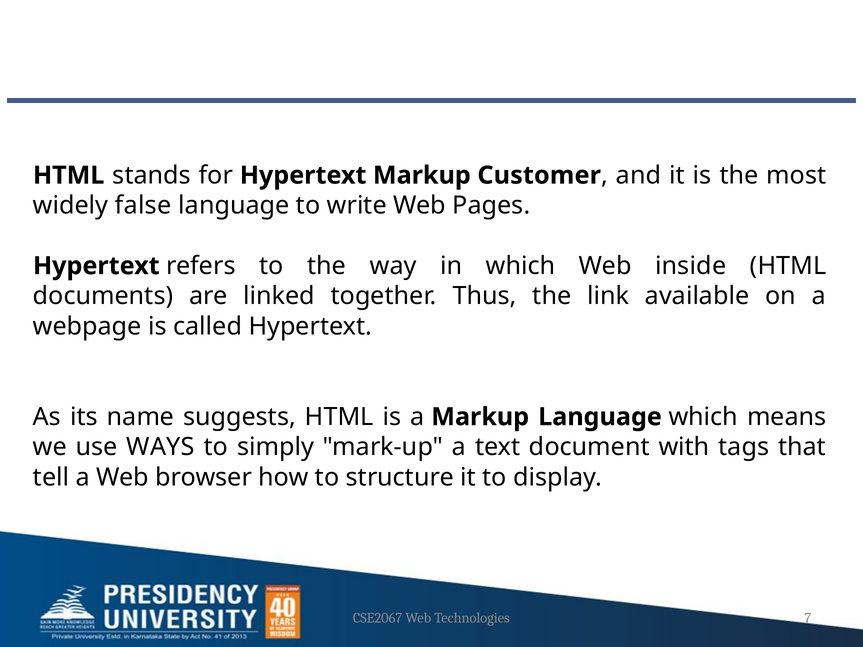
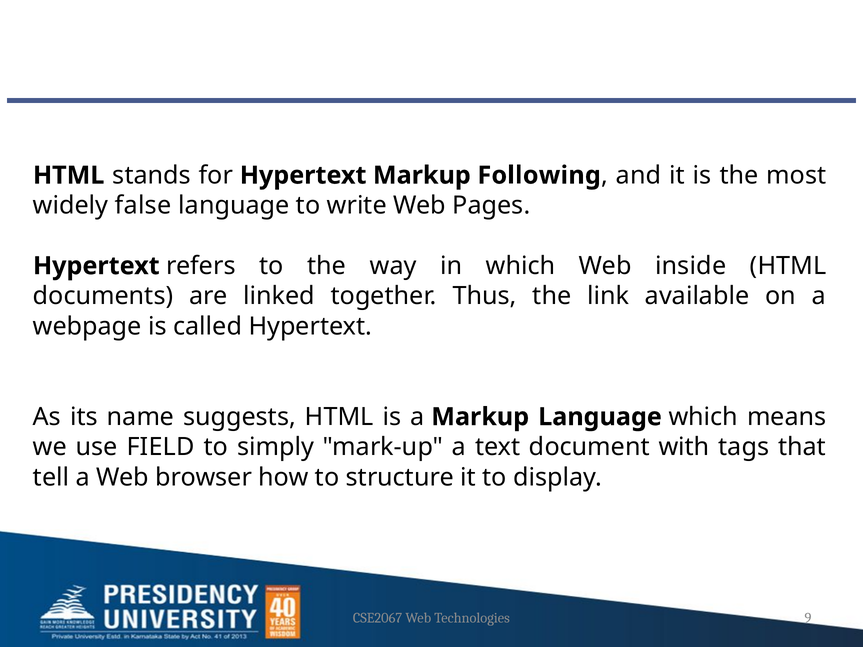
Customer: Customer -> Following (539, 175)
WAYS: WAYS -> FIELD (161, 447)
7: 7 -> 9 (808, 618)
